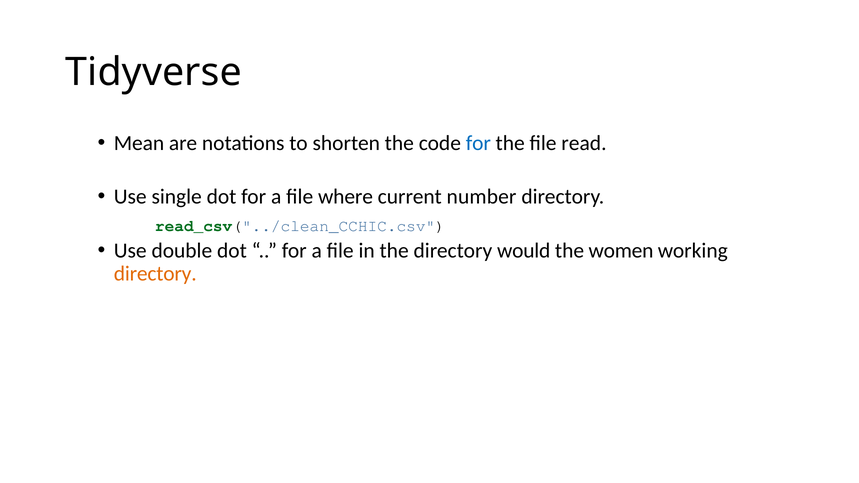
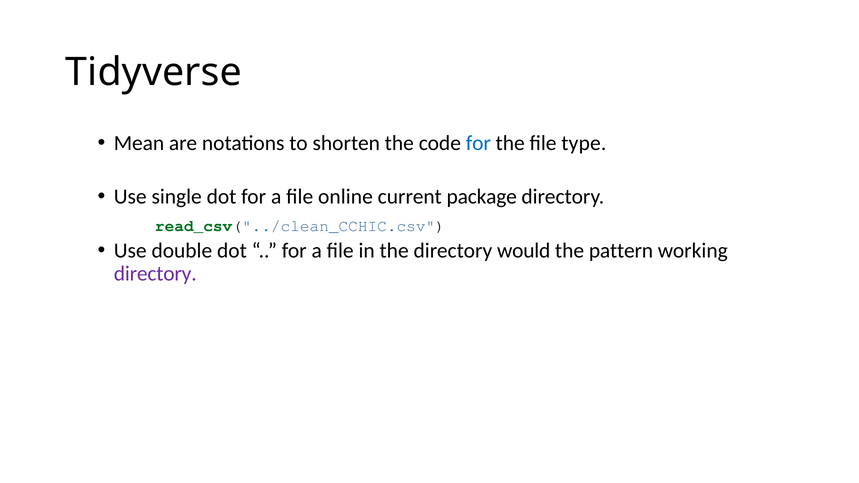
read: read -> type (584, 143)
where: where -> online (345, 197)
number: number -> package (482, 197)
women: women -> pattern (621, 251)
directory colour: orange -> purple (155, 274)
